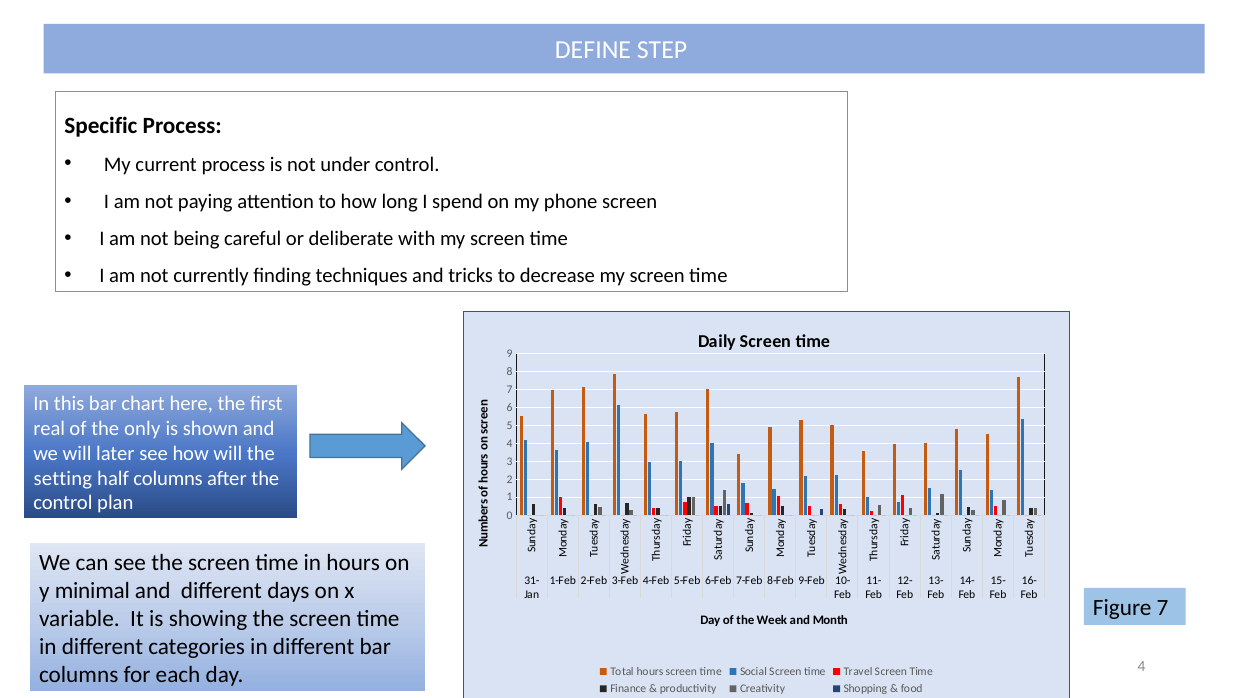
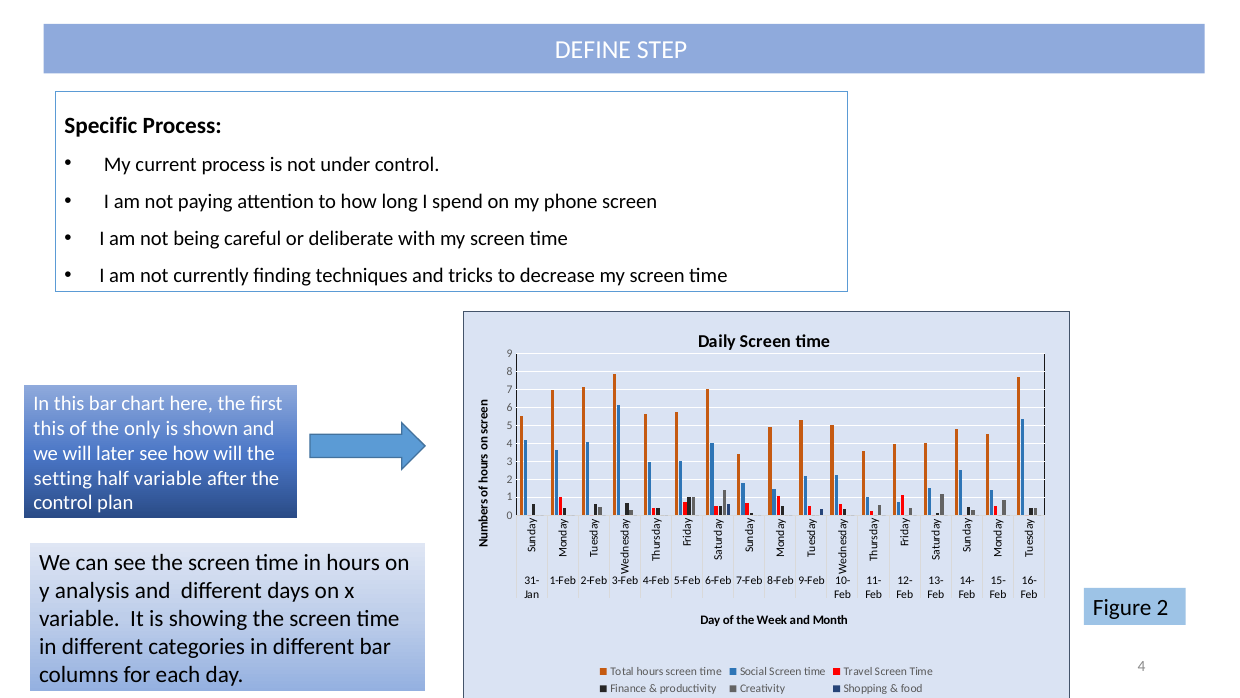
real: real -> this (49, 428)
half columns: columns -> variable (168, 478)
minimal: minimal -> analysis (92, 590)
Figure 7: 7 -> 2 (1163, 608)
